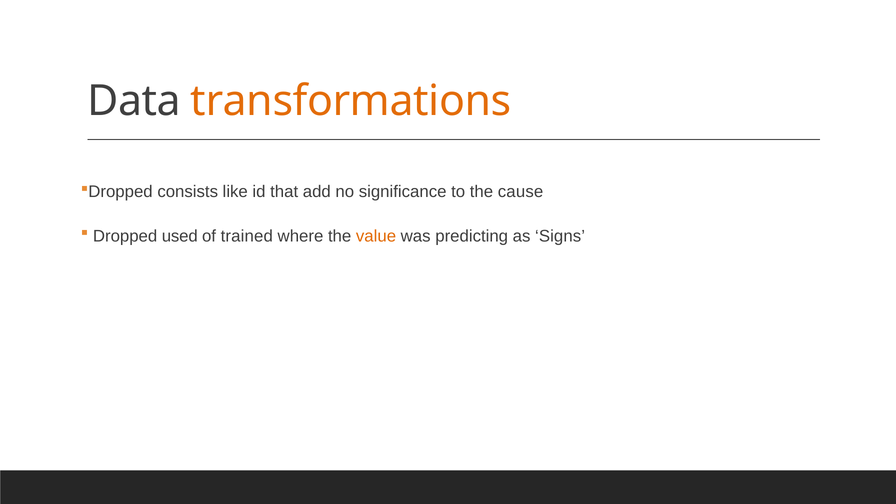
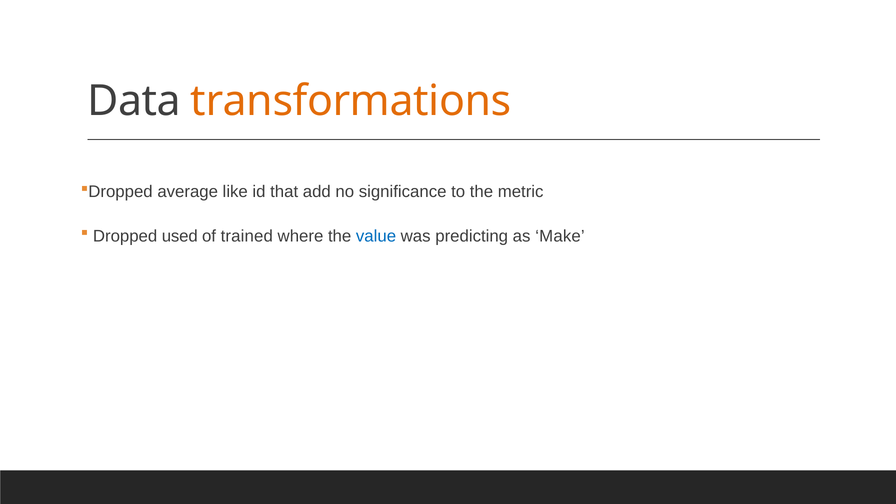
consists: consists -> average (188, 192)
cause: cause -> metric (521, 192)
value colour: orange -> blue (376, 236)
Signs: Signs -> Make (560, 236)
